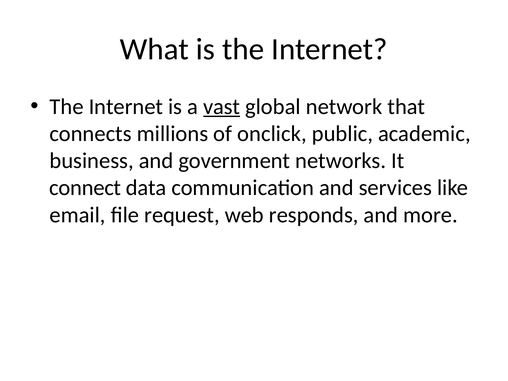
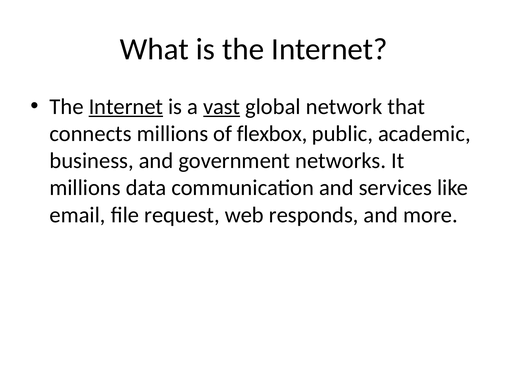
Internet underline: none -> present (126, 107)
onclick: onclick -> flexbox (272, 134)
connect: connect -> millions (85, 188)
